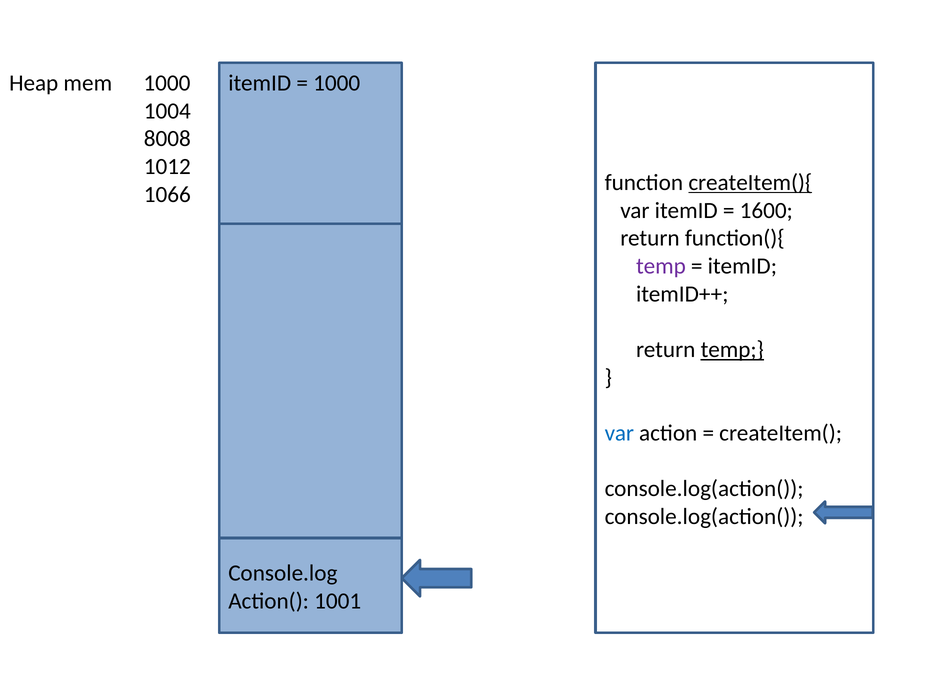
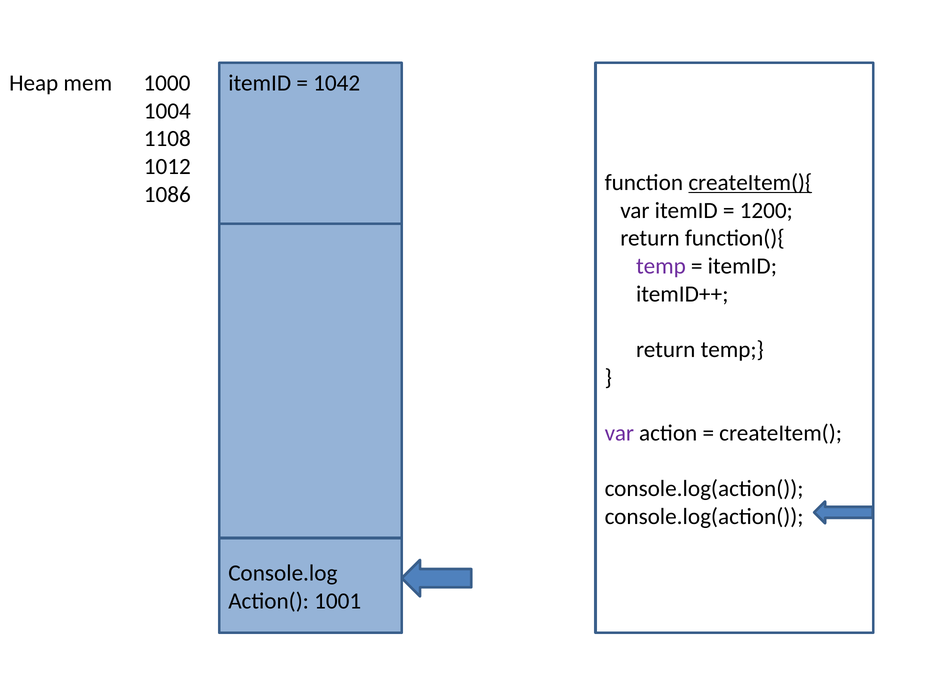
1000: 1000 -> 1042 (337, 83)
8008: 8008 -> 1108 (167, 139)
1066: 1066 -> 1086 (167, 194)
1600: 1600 -> 1200 (766, 210)
temp underline: present -> none (732, 350)
var colour: blue -> purple (619, 433)
